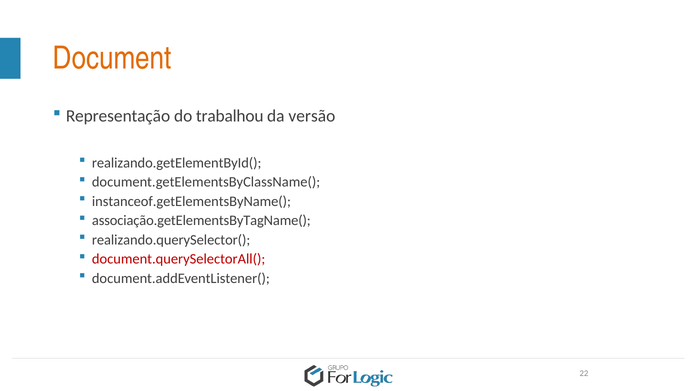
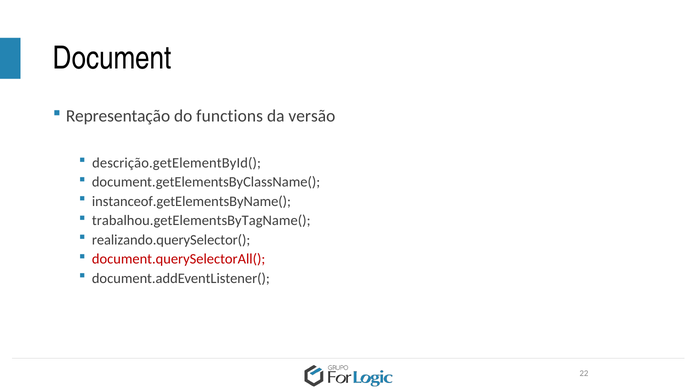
Document colour: orange -> black (112, 58)
trabalhou: trabalhou -> functions (230, 116)
realizando.getElementById(: realizando.getElementById( -> descrição.getElementById( (177, 163)
associação.getElementsByTagName(: associação.getElementsByTagName( -> trabalhou.getElementsByTagName( (201, 220)
